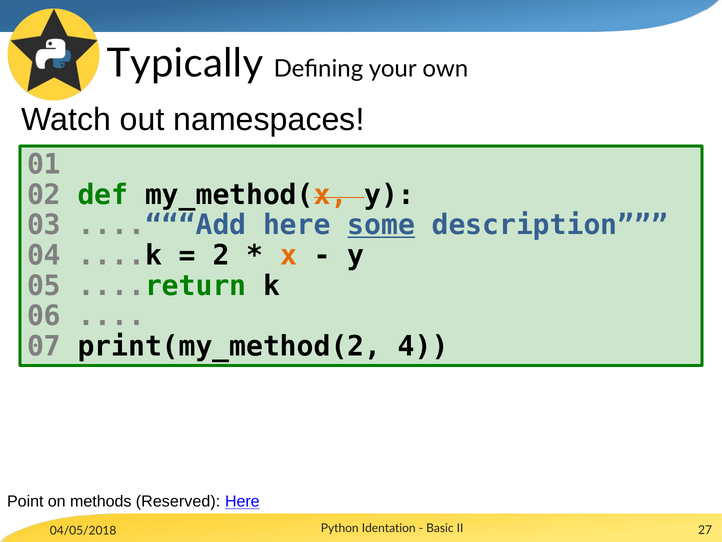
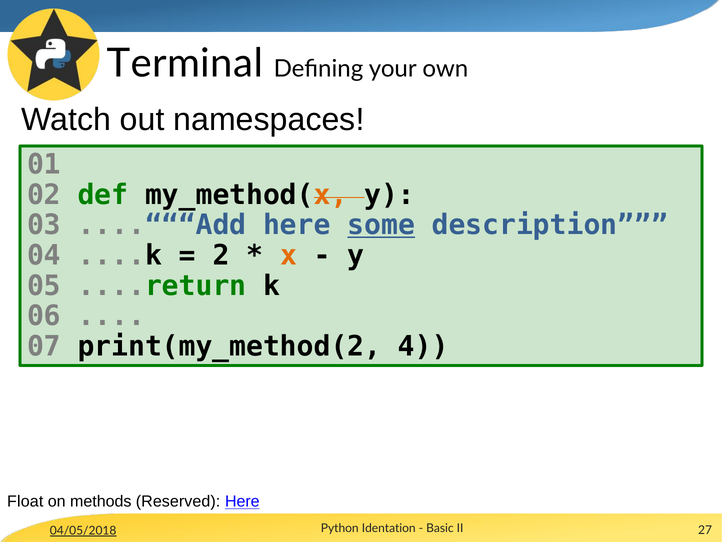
Typically: Typically -> Terminal (185, 63)
Point: Point -> Float (25, 501)
04/05/2018 underline: none -> present (83, 530)
